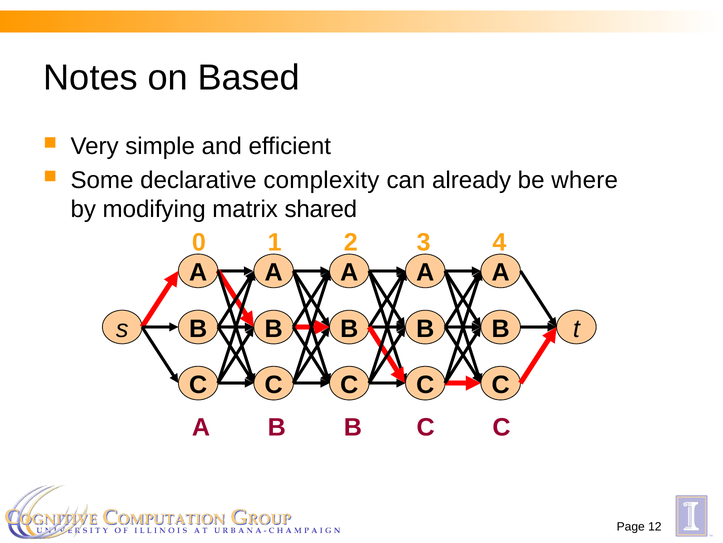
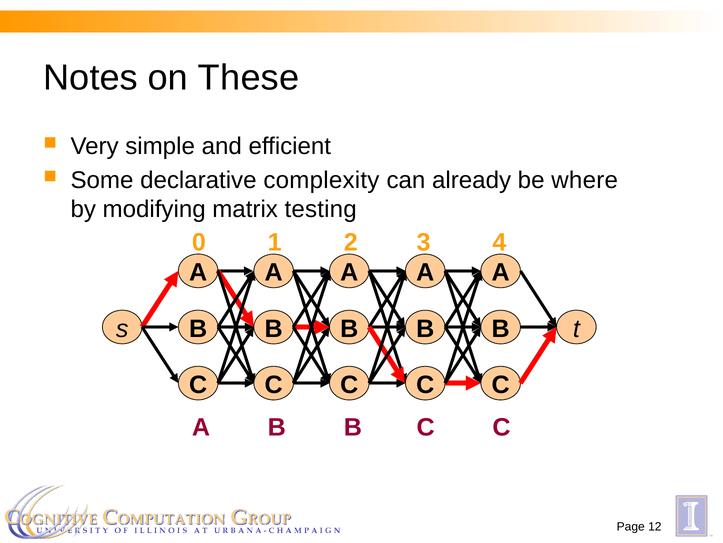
Based: Based -> These (249, 78)
shared: shared -> testing (321, 209)
